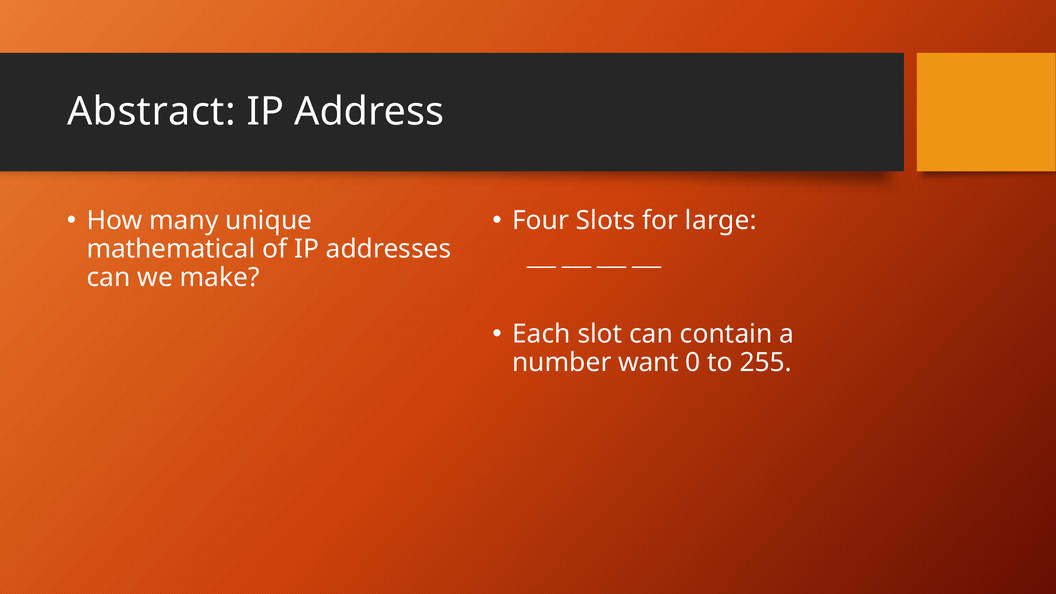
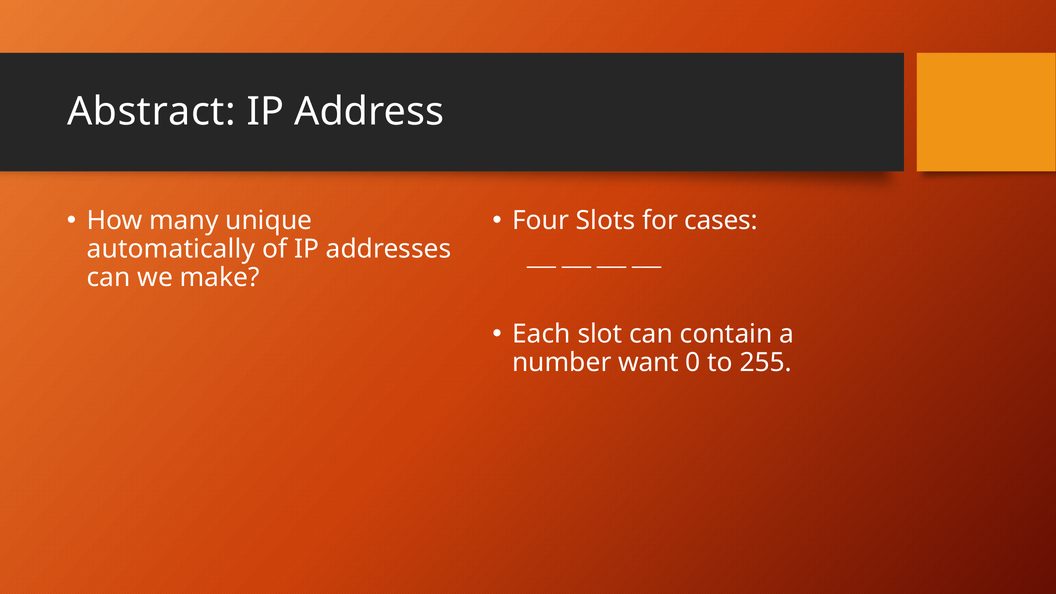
large: large -> cases (721, 220)
mathematical: mathematical -> automatically (171, 249)
